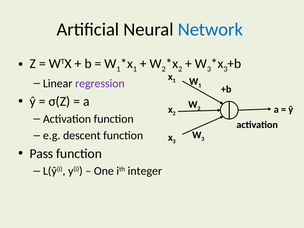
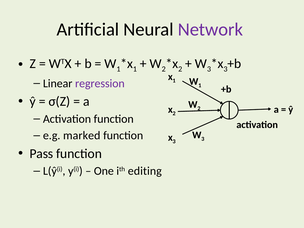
Network colour: blue -> purple (210, 29)
descent: descent -> marked (82, 136)
integer: integer -> editing (145, 171)
